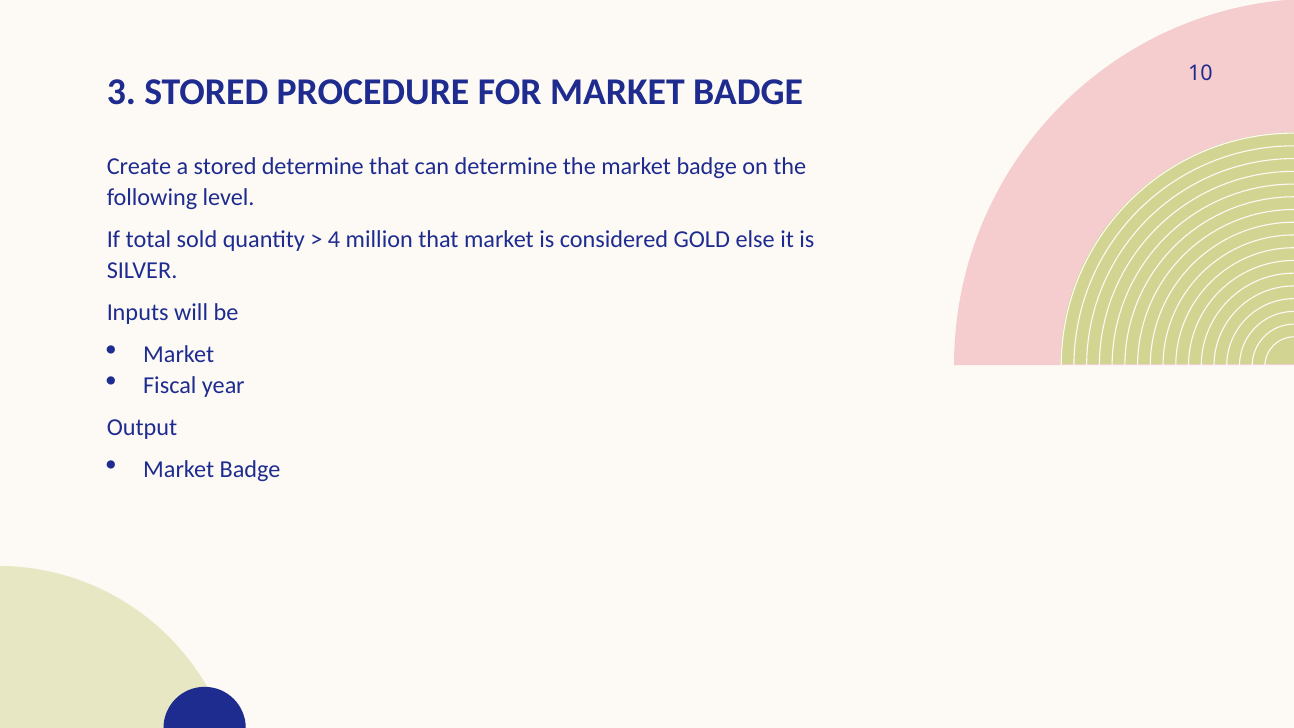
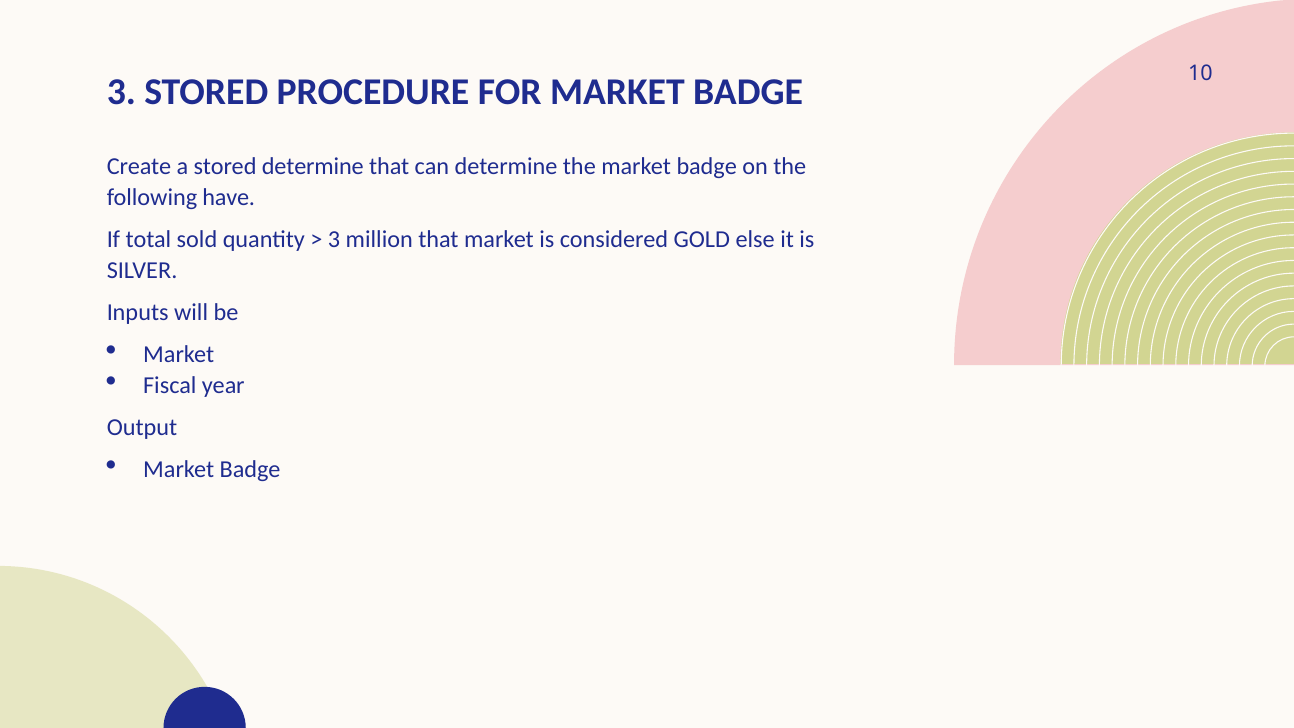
level: level -> have (229, 197)
4: 4 -> 3 (334, 239)
